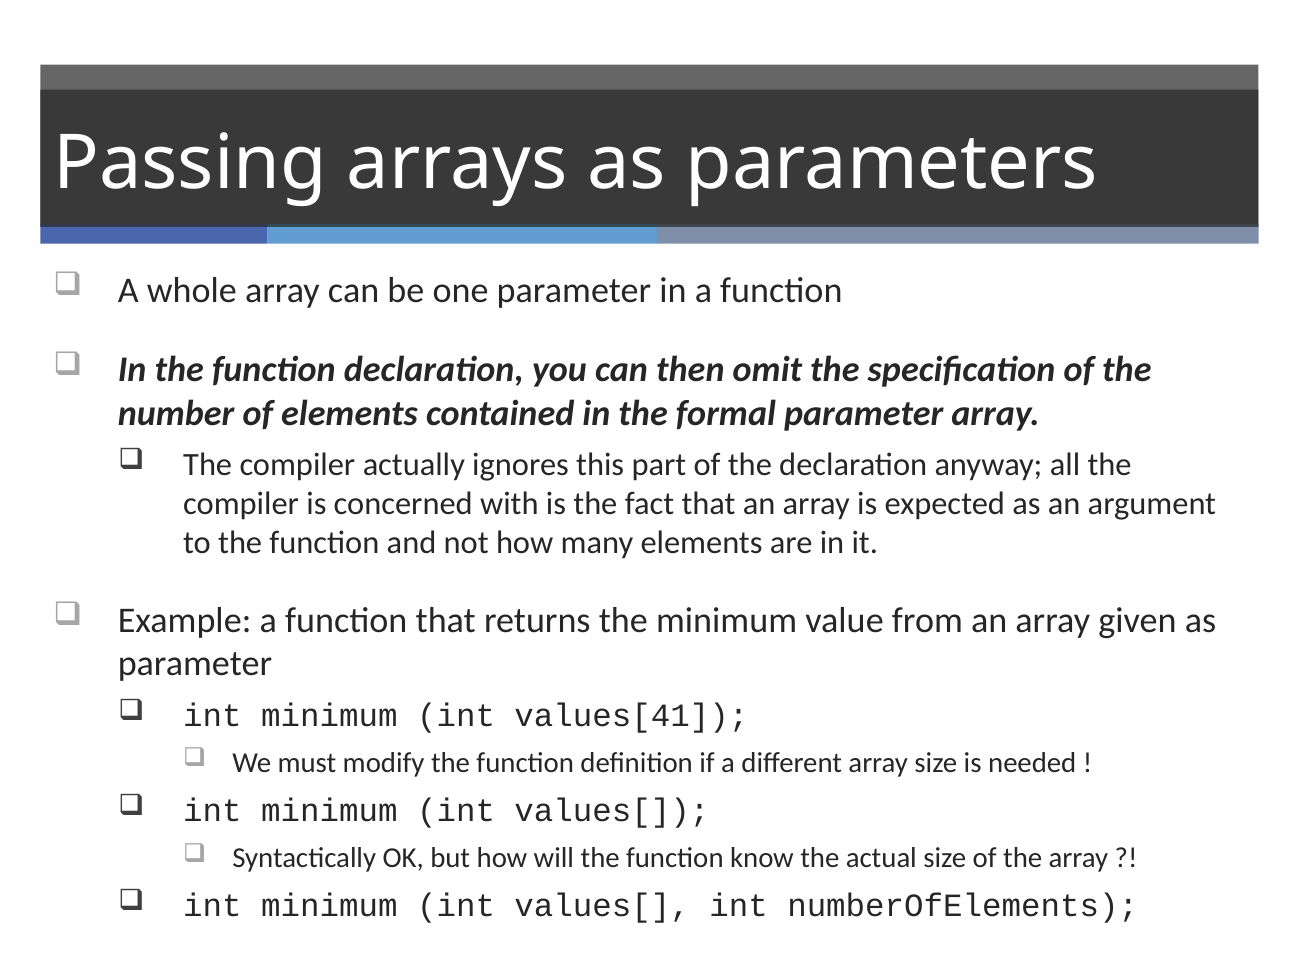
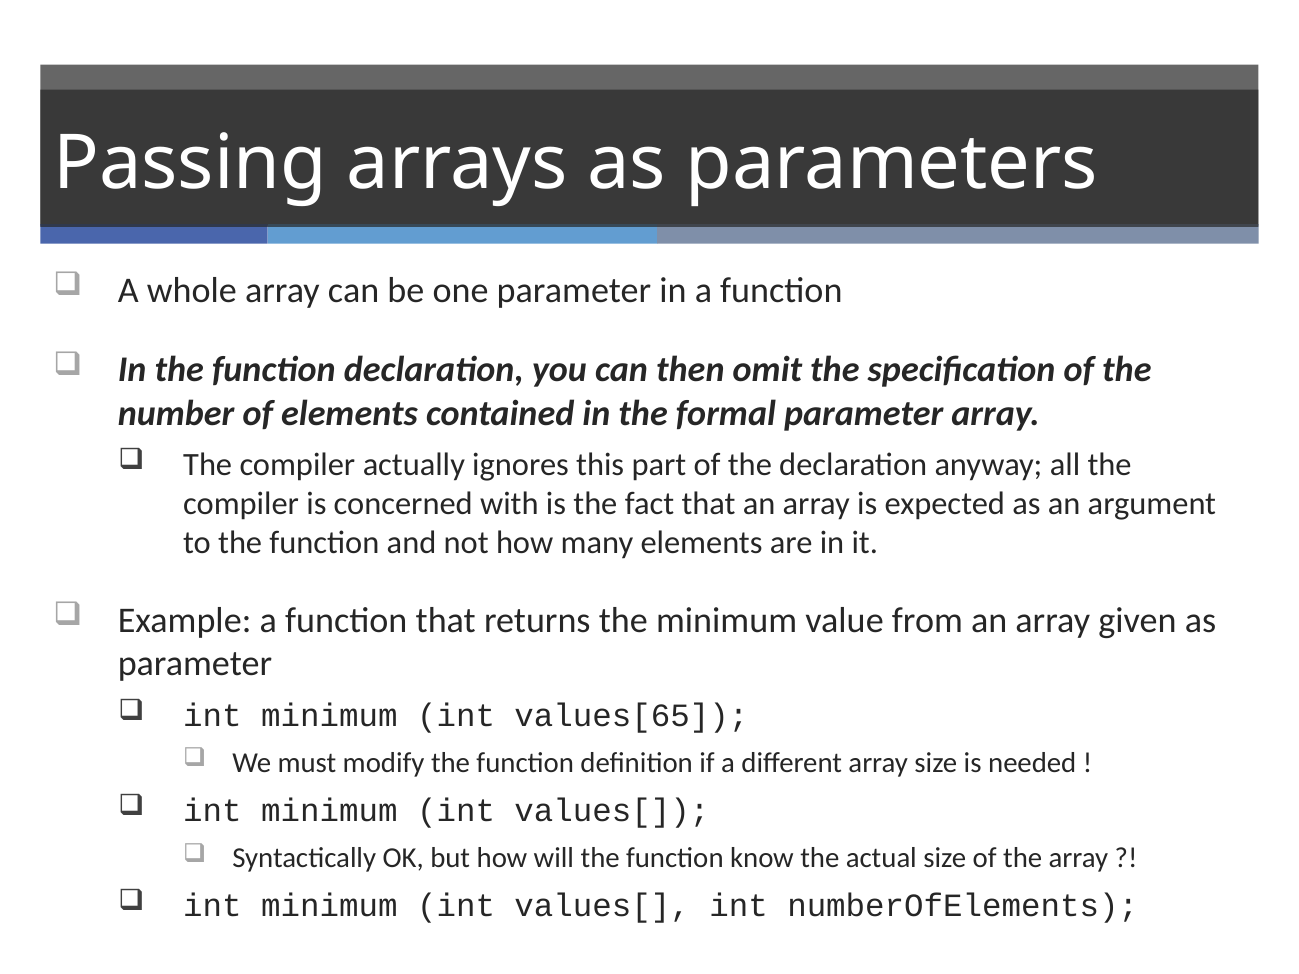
values[41: values[41 -> values[65 (631, 716)
